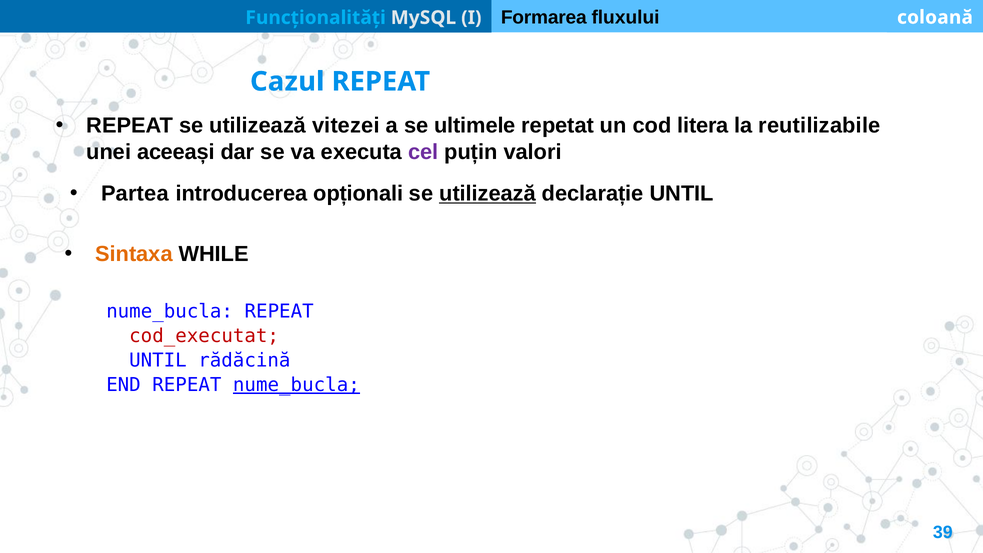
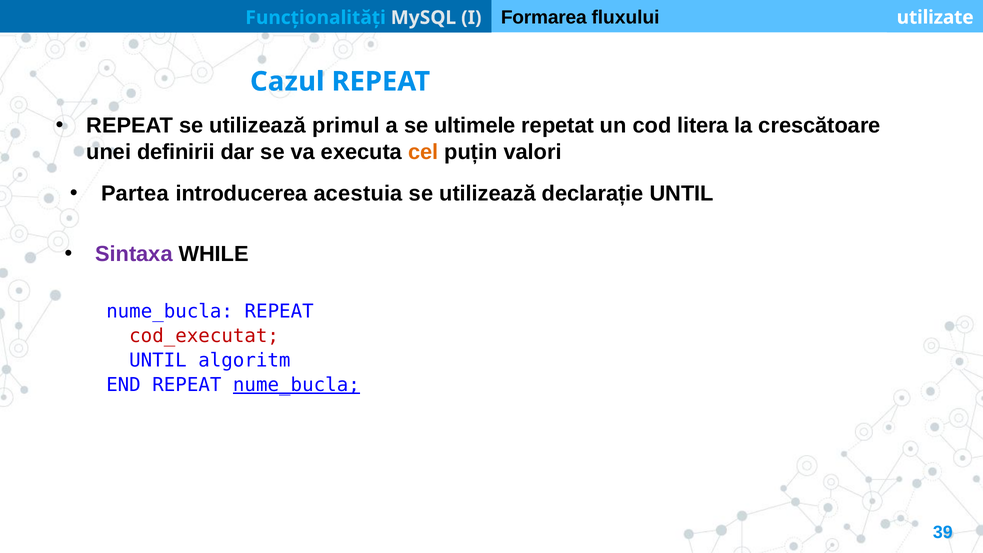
coloană: coloană -> utilizate (935, 17)
vitezei: vitezei -> primul (346, 126)
reutilizabile: reutilizabile -> crescătoare (820, 126)
aceeași: aceeași -> definirii (176, 152)
cel colour: purple -> orange (423, 152)
opționali: opționali -> acestuia (358, 194)
utilizează underline: present -> none (488, 194)
Sintaxa colour: orange -> purple (134, 254)
rădăcină: rădăcină -> algoritm (244, 360)
